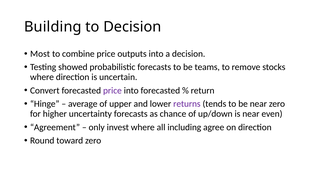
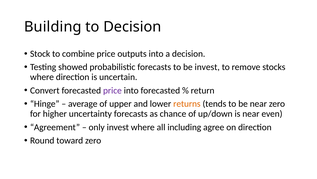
Most: Most -> Stock (40, 54)
be teams: teams -> invest (207, 67)
returns colour: purple -> orange (187, 103)
